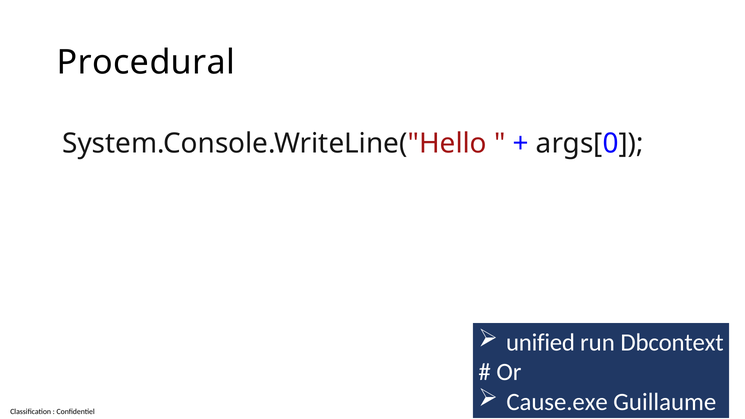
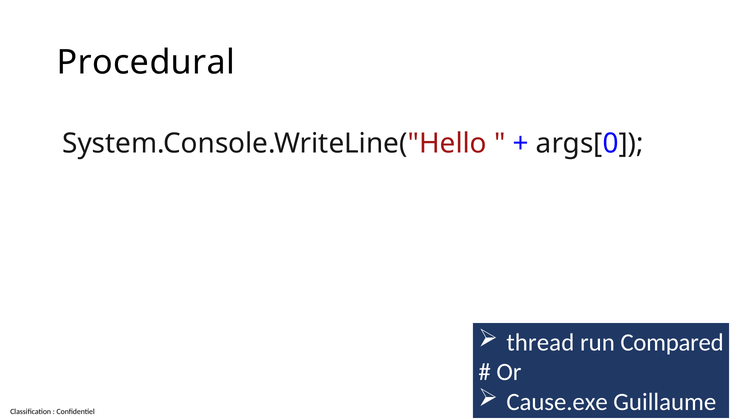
unified: unified -> thread (540, 343)
Dbcontext: Dbcontext -> Compared (672, 343)
